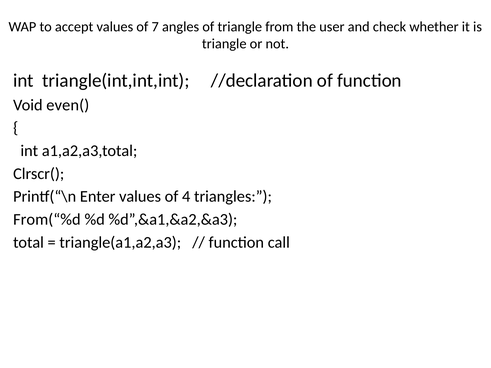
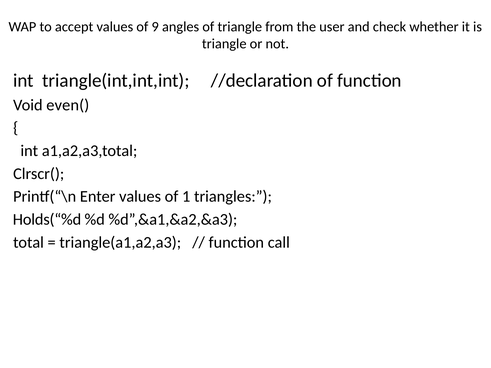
7: 7 -> 9 (155, 27)
4: 4 -> 1 (186, 197)
From(“%d: From(“%d -> Holds(“%d (47, 220)
